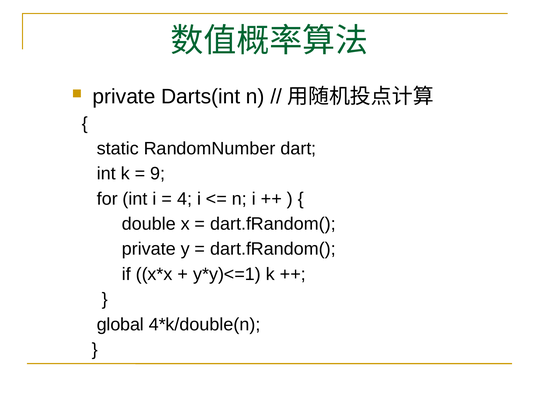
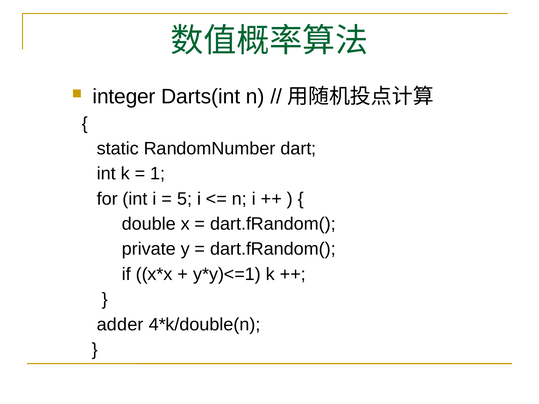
private: private -> integer (124, 97)
9: 9 -> 1 (158, 174)
4: 4 -> 5 (185, 199)
global: global -> adder (120, 325)
